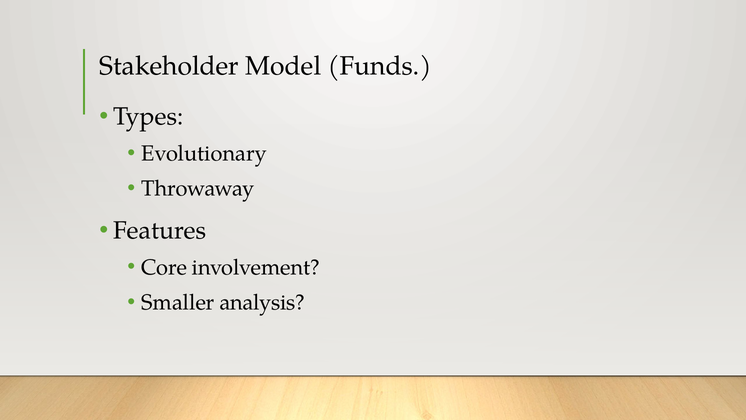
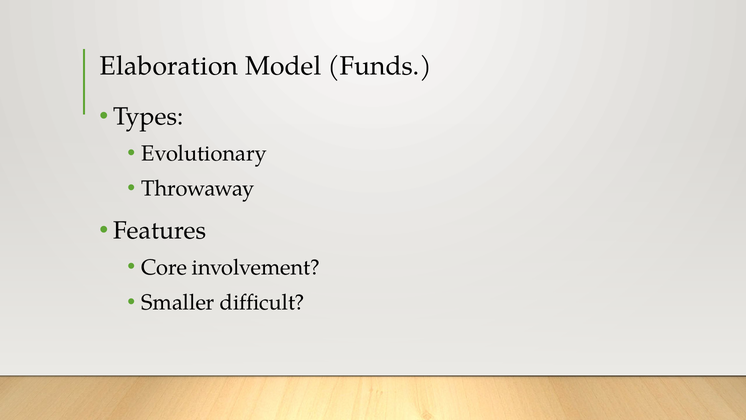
Stakeholder: Stakeholder -> Elaboration (169, 66)
analysis: analysis -> difficult (262, 302)
